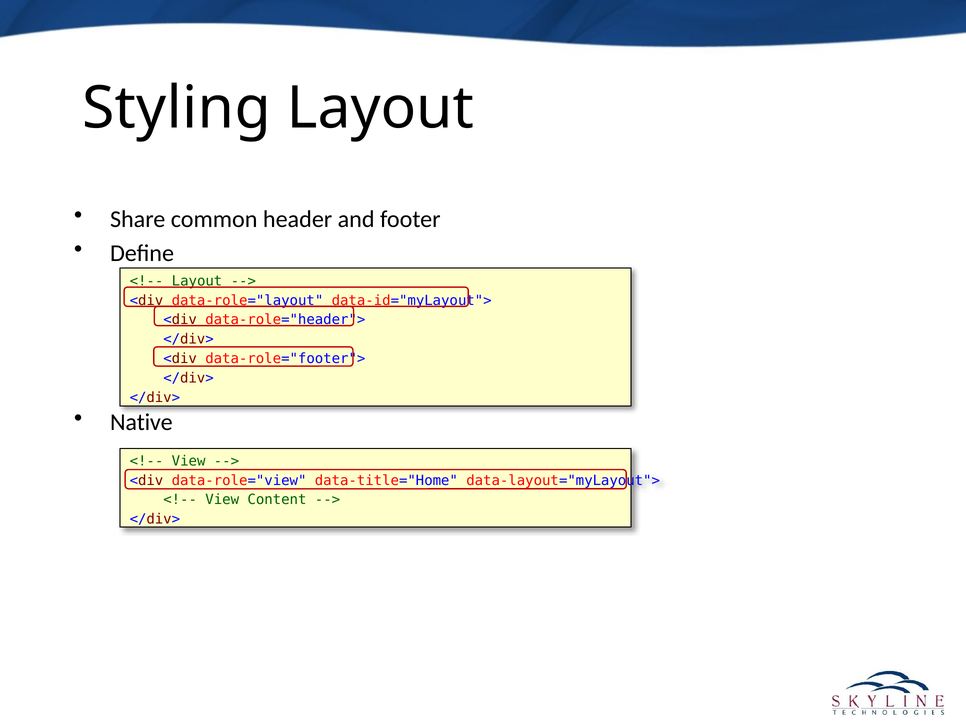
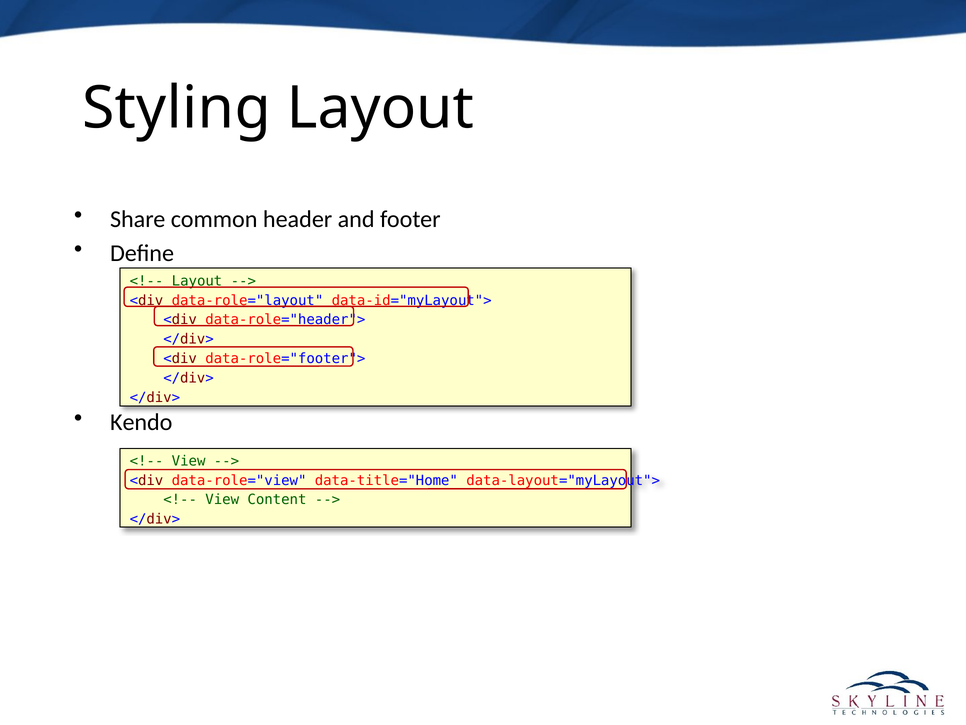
Native: Native -> Kendo (141, 422)
